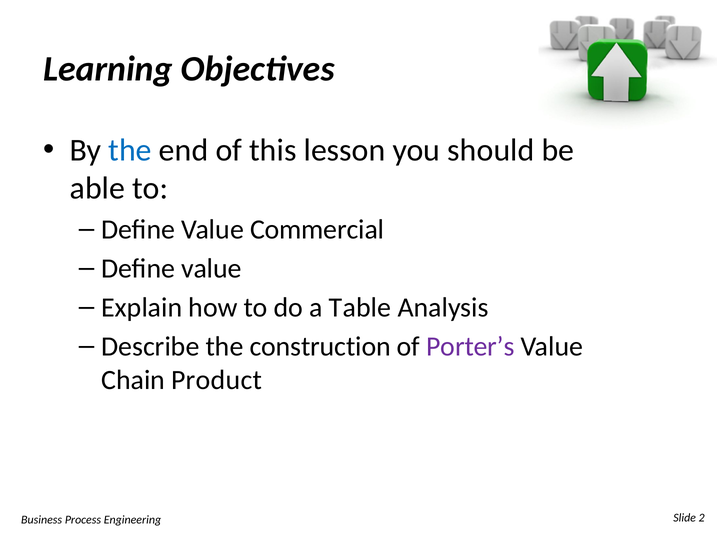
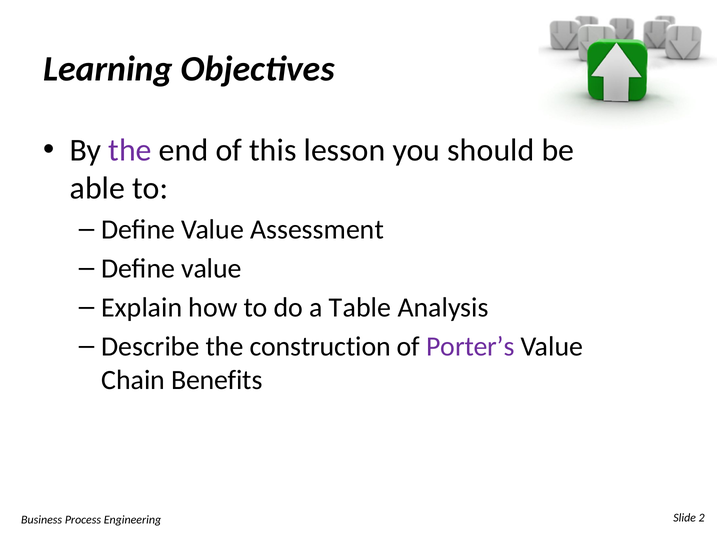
the colour: blue -> purple (130, 150)
Commercial: Commercial -> Assessment (317, 230)
Product: Product -> Benefits (217, 381)
